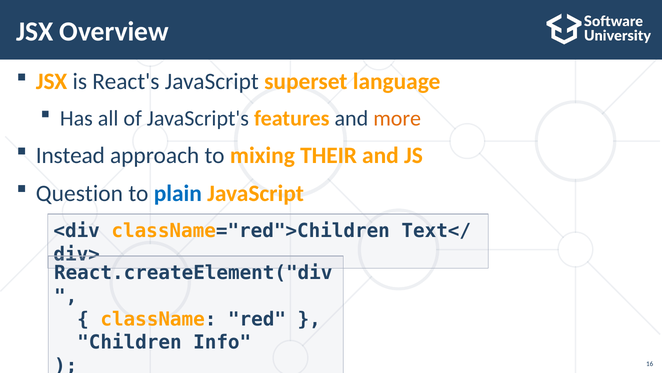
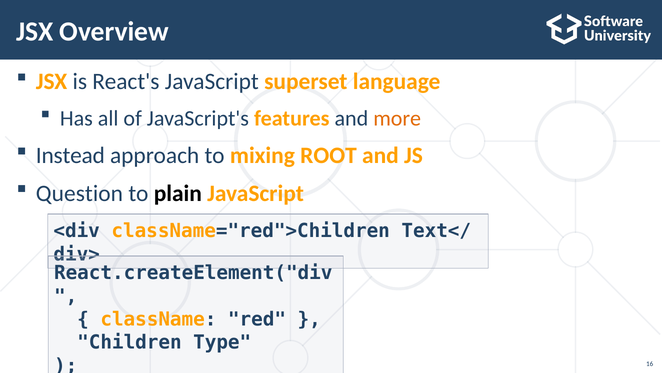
THEIR: THEIR -> ROOT (328, 155)
plain colour: blue -> black (178, 193)
Info: Info -> Type (222, 342)
